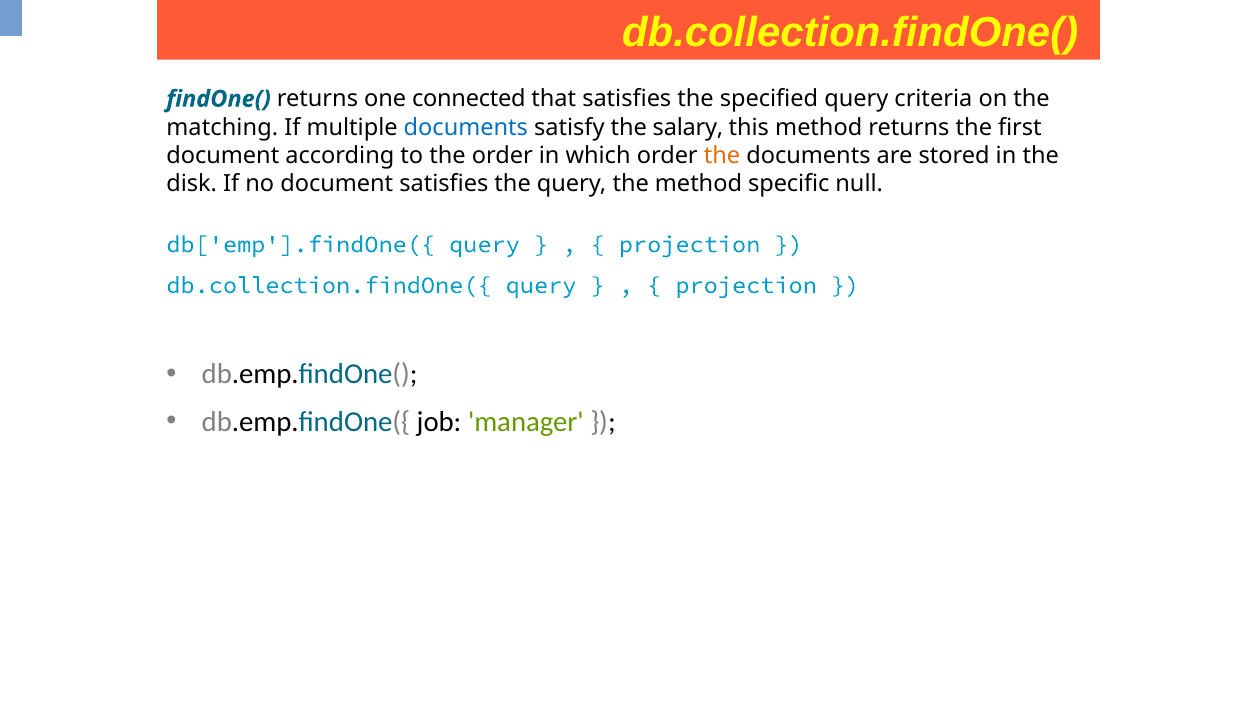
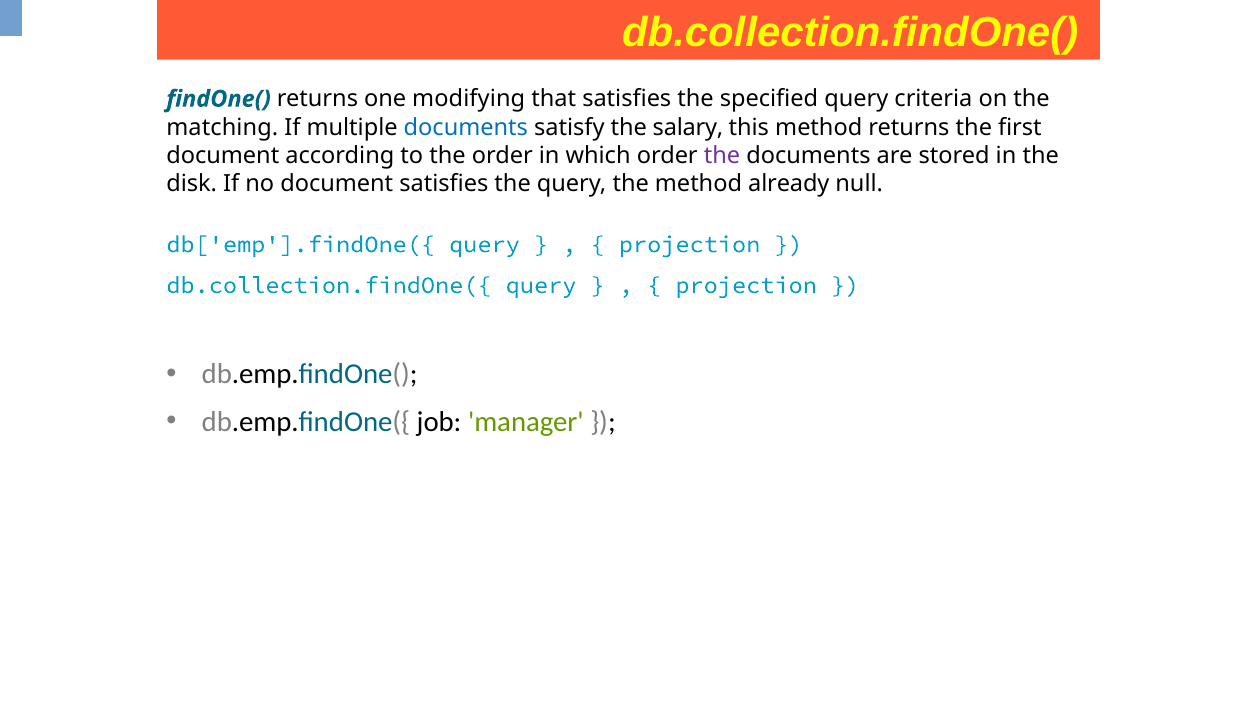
connected: connected -> modifying (469, 99)
the colour: orange -> purple (722, 156)
specific: specific -> already (789, 184)
